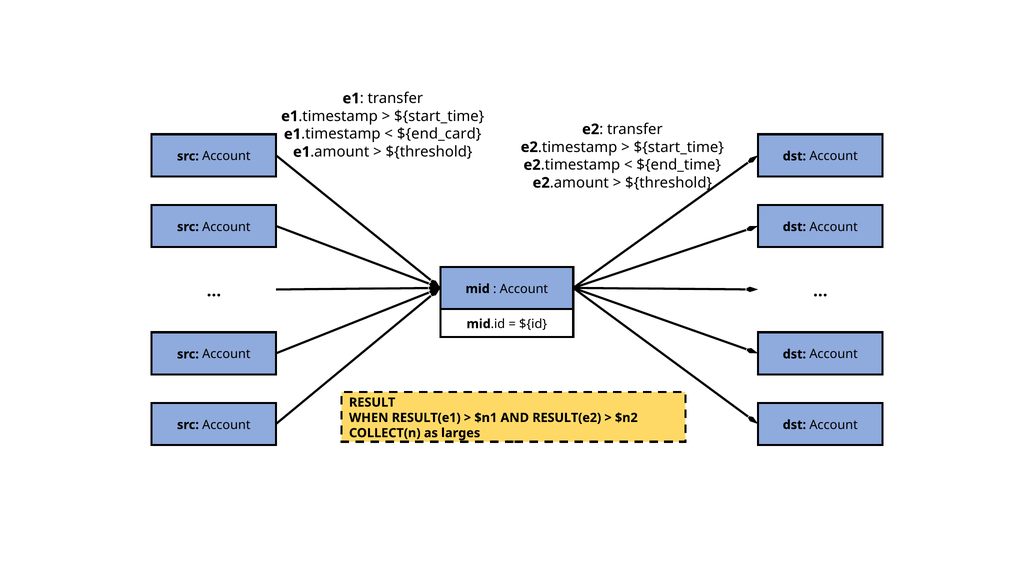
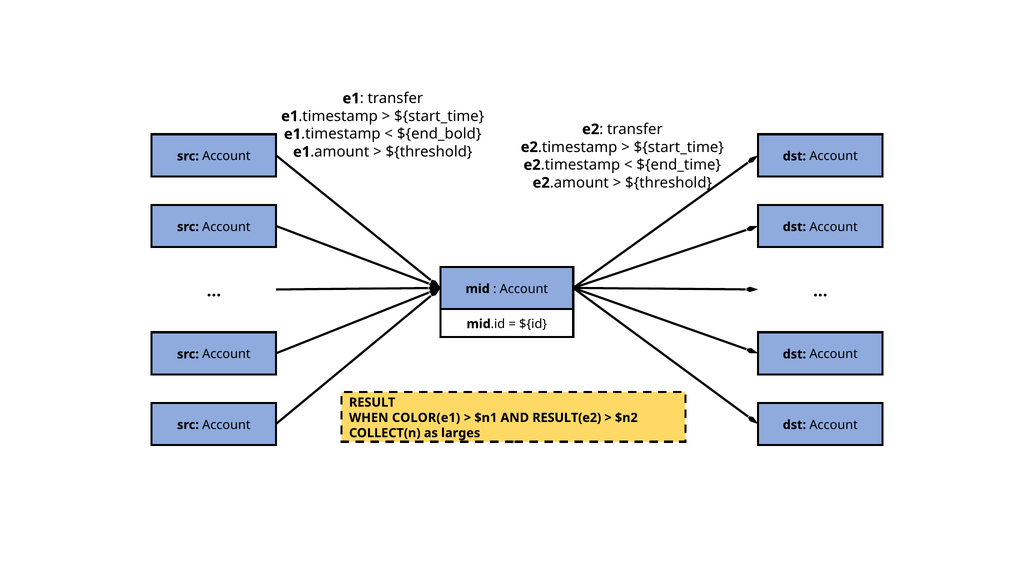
${end_card: ${end_card -> ${end_bold (439, 134)
RESULT(e1: RESULT(e1 -> COLOR(e1 (426, 418)
